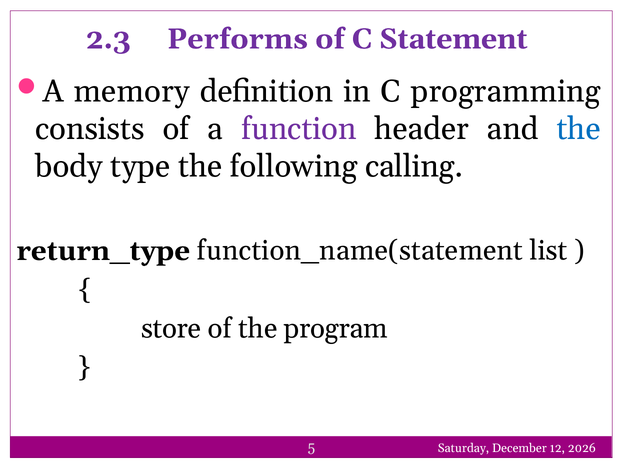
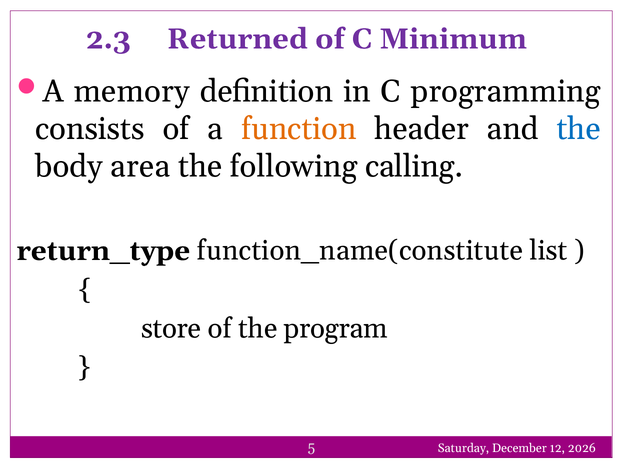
Performs: Performs -> Returned (237, 39)
Statement: Statement -> Minimum (453, 39)
function colour: purple -> orange (299, 129)
type: type -> area (140, 166)
function_name(statement: function_name(statement -> function_name(constitute (360, 250)
